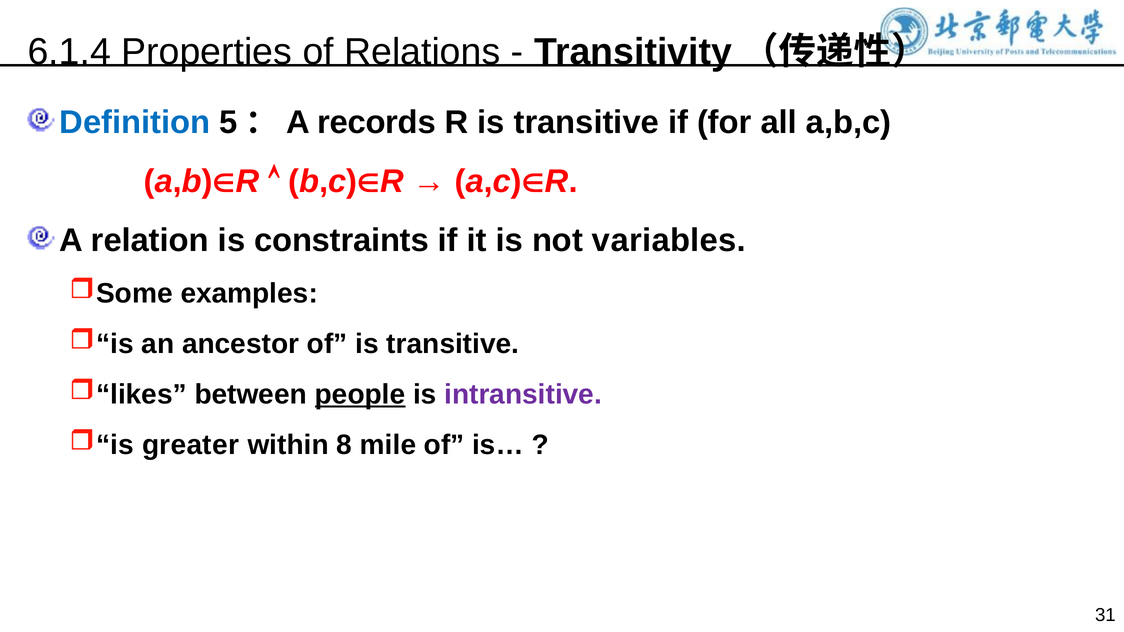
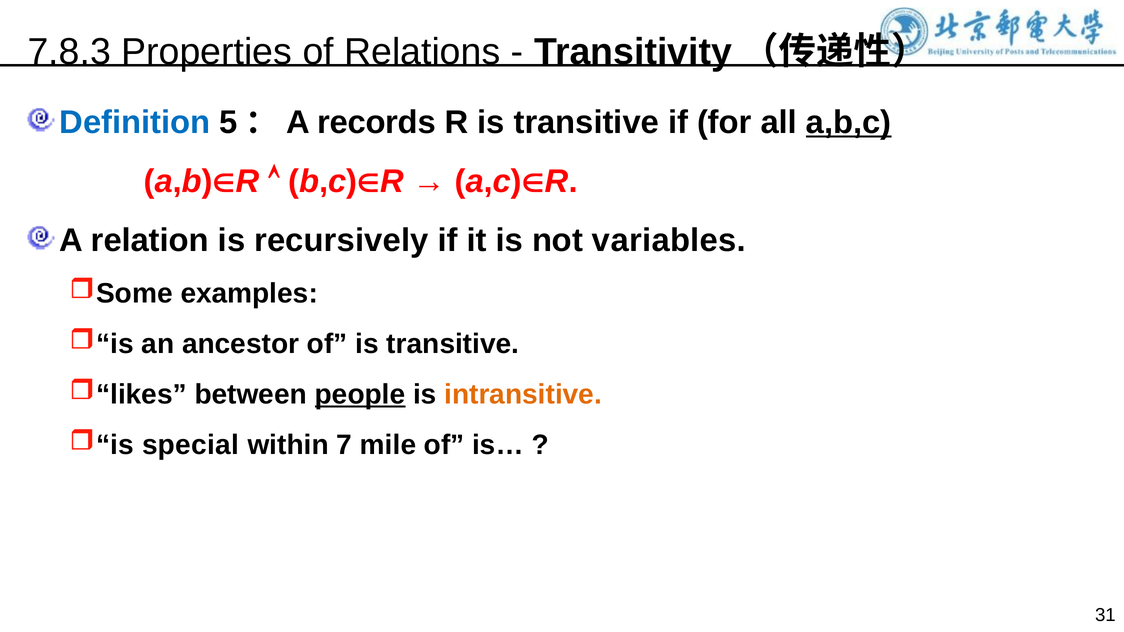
6.1.4: 6.1.4 -> 7.8.3 (69, 52)
a,b,c underline: none -> present (849, 122)
constraints: constraints -> recursively (341, 240)
intransitive colour: purple -> orange (523, 395)
greater: greater -> special (191, 445)
8: 8 -> 7 (344, 445)
